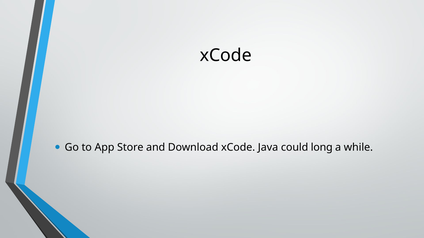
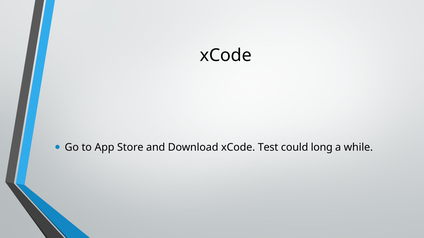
Java: Java -> Test (268, 148)
